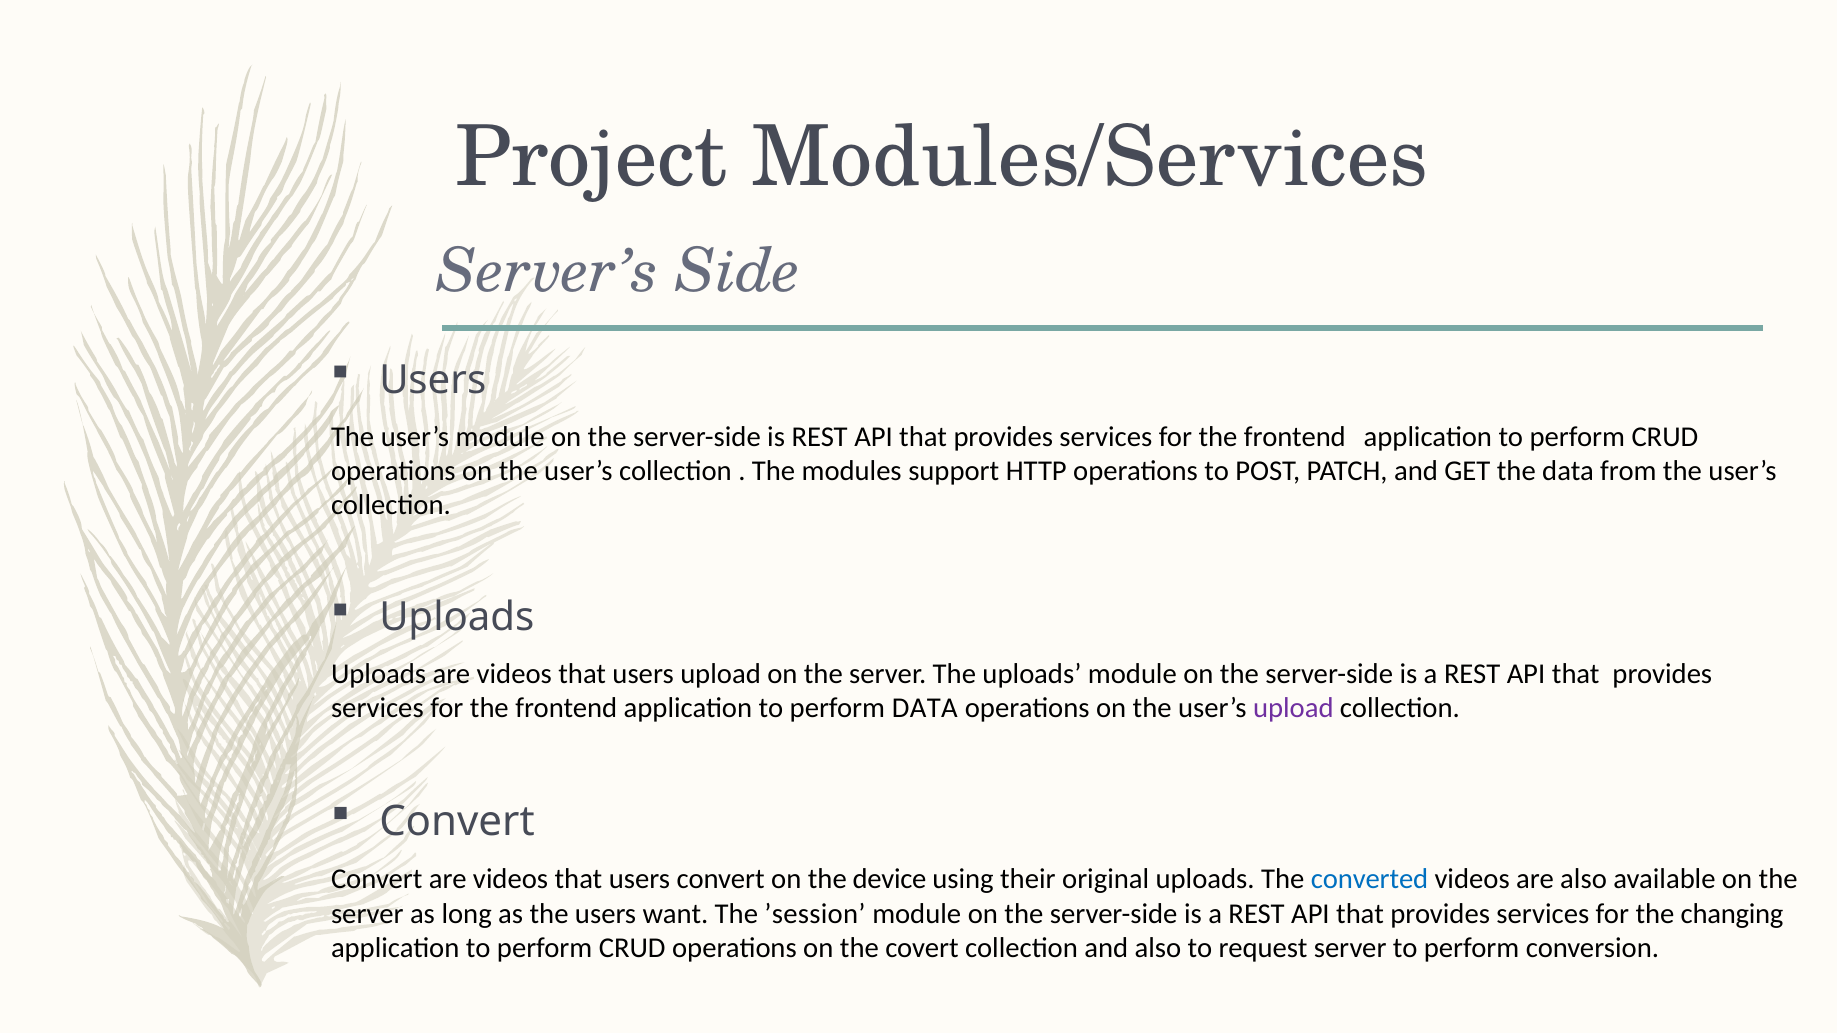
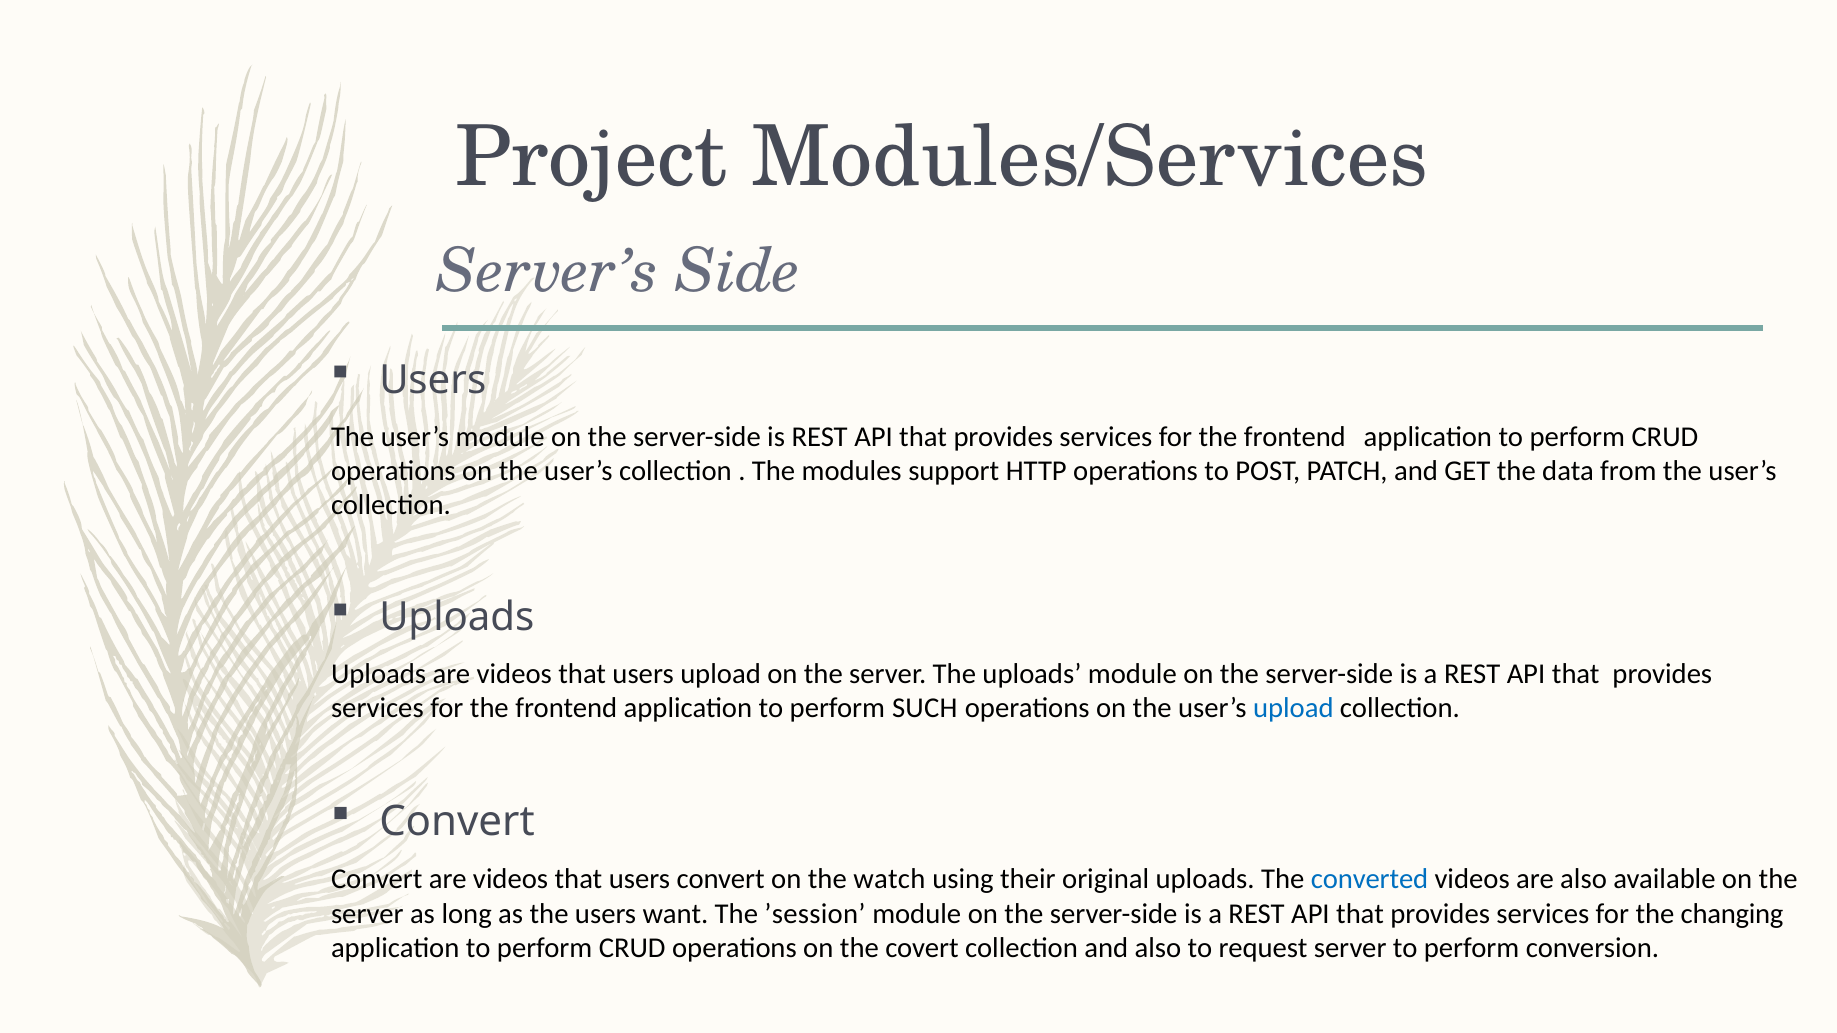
perform DATA: DATA -> SUCH (925, 709)
upload colour: purple -> blue (1293, 709)
device: device -> watch (889, 880)
